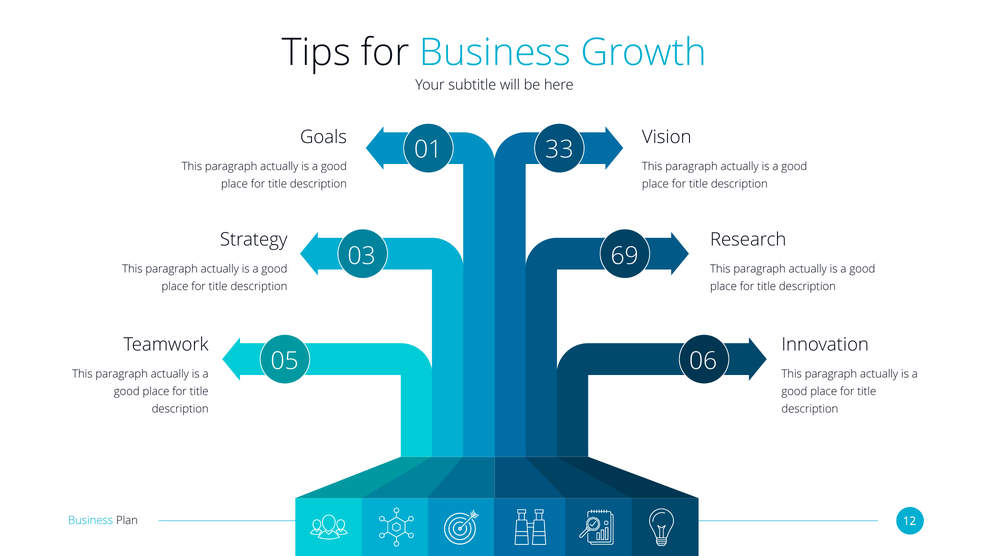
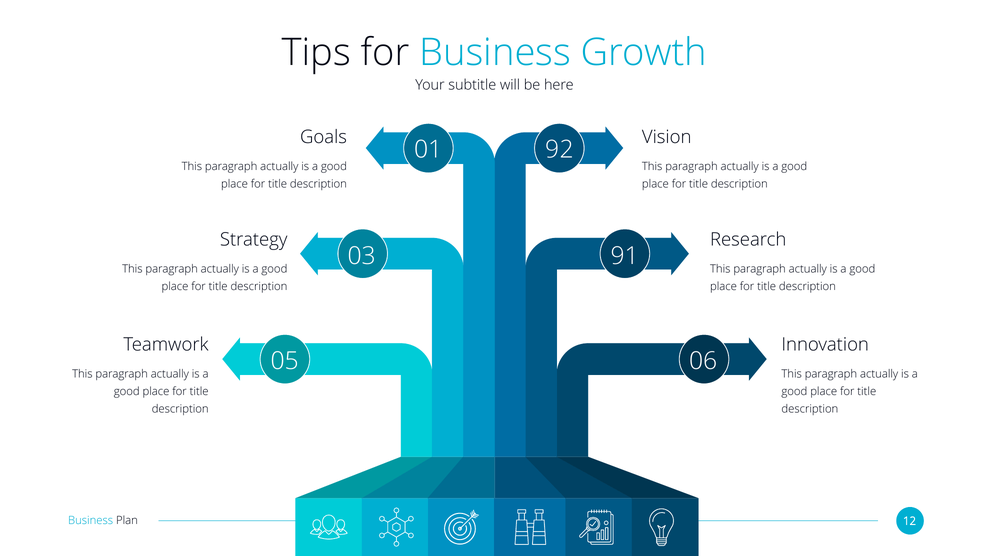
33: 33 -> 92 (560, 150)
69: 69 -> 91 (625, 256)
